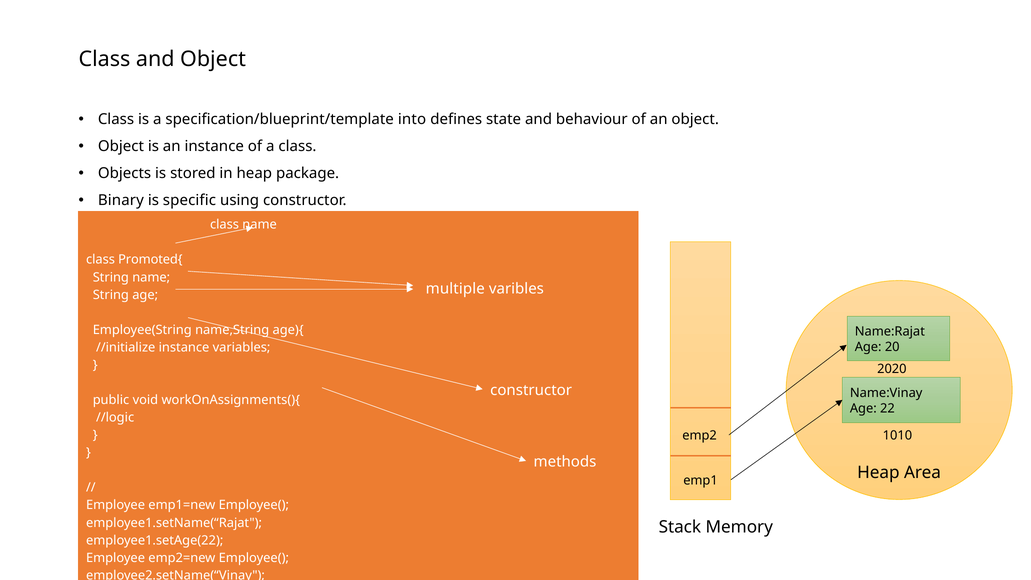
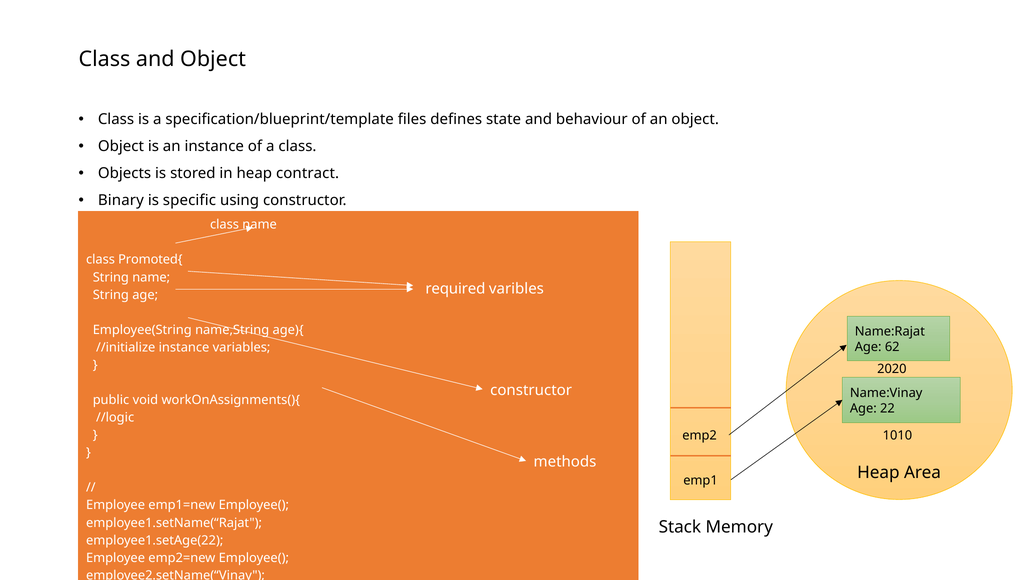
into: into -> files (412, 119)
package: package -> contract (308, 173)
multiple: multiple -> required (455, 289)
20: 20 -> 62 (892, 347)
